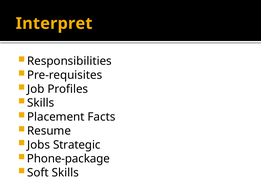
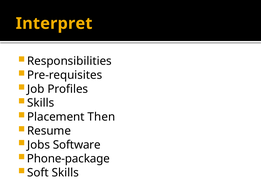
Facts: Facts -> Then (101, 117)
Strategic: Strategic -> Software (77, 145)
